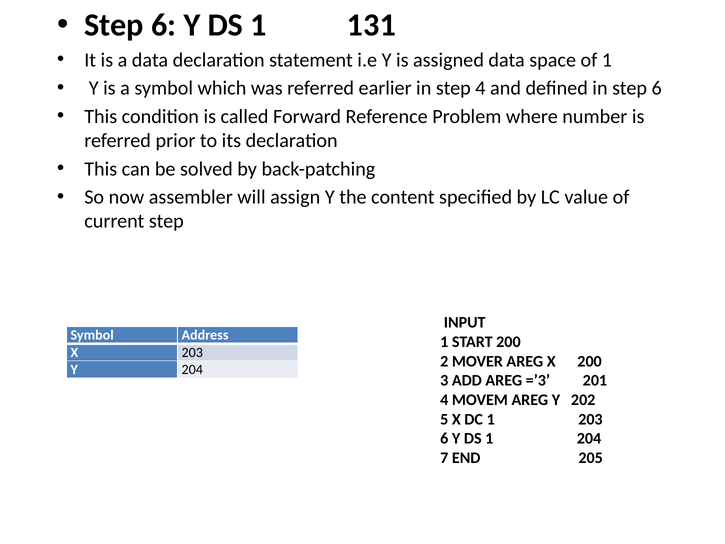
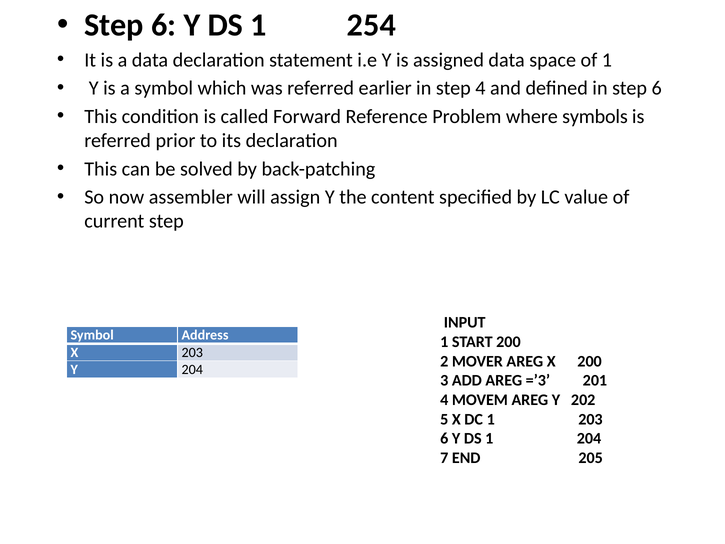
131: 131 -> 254 (371, 25)
number: number -> symbols (595, 116)
